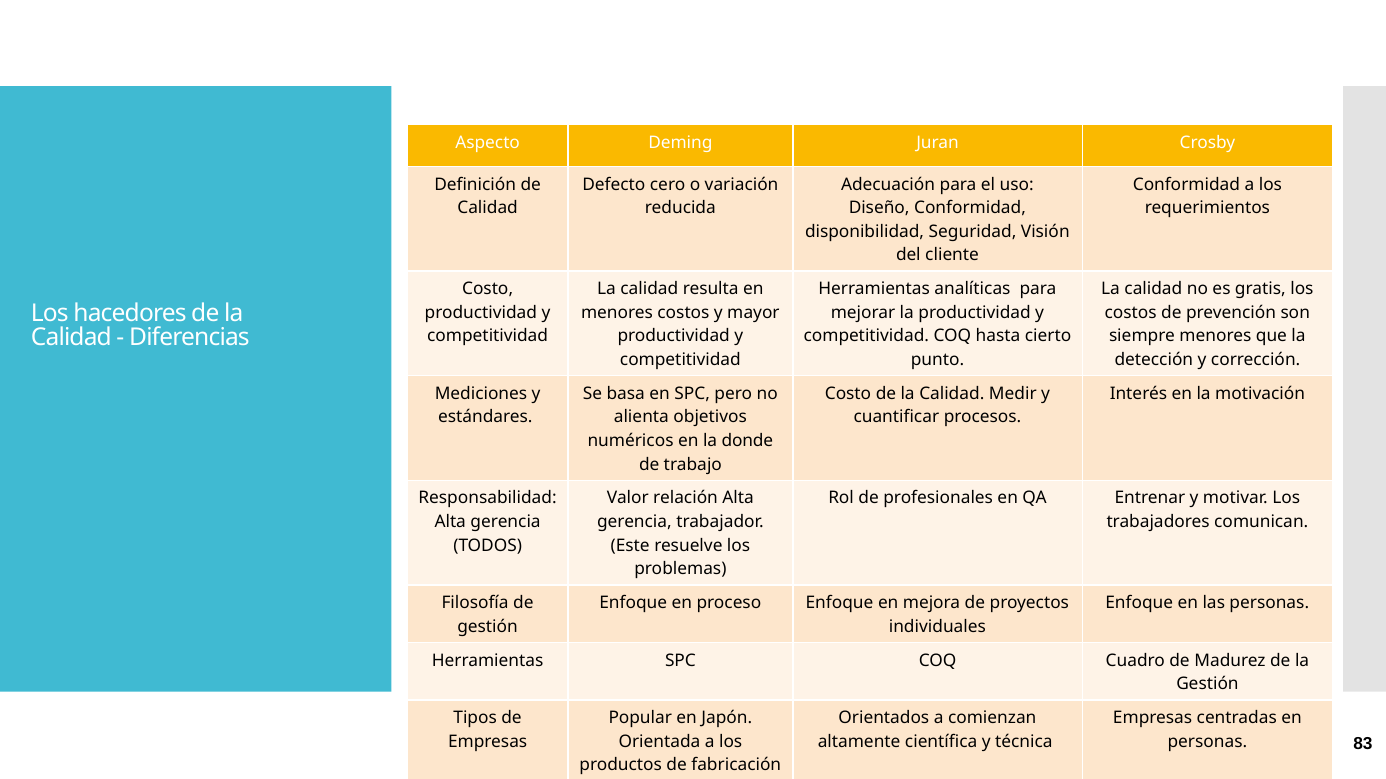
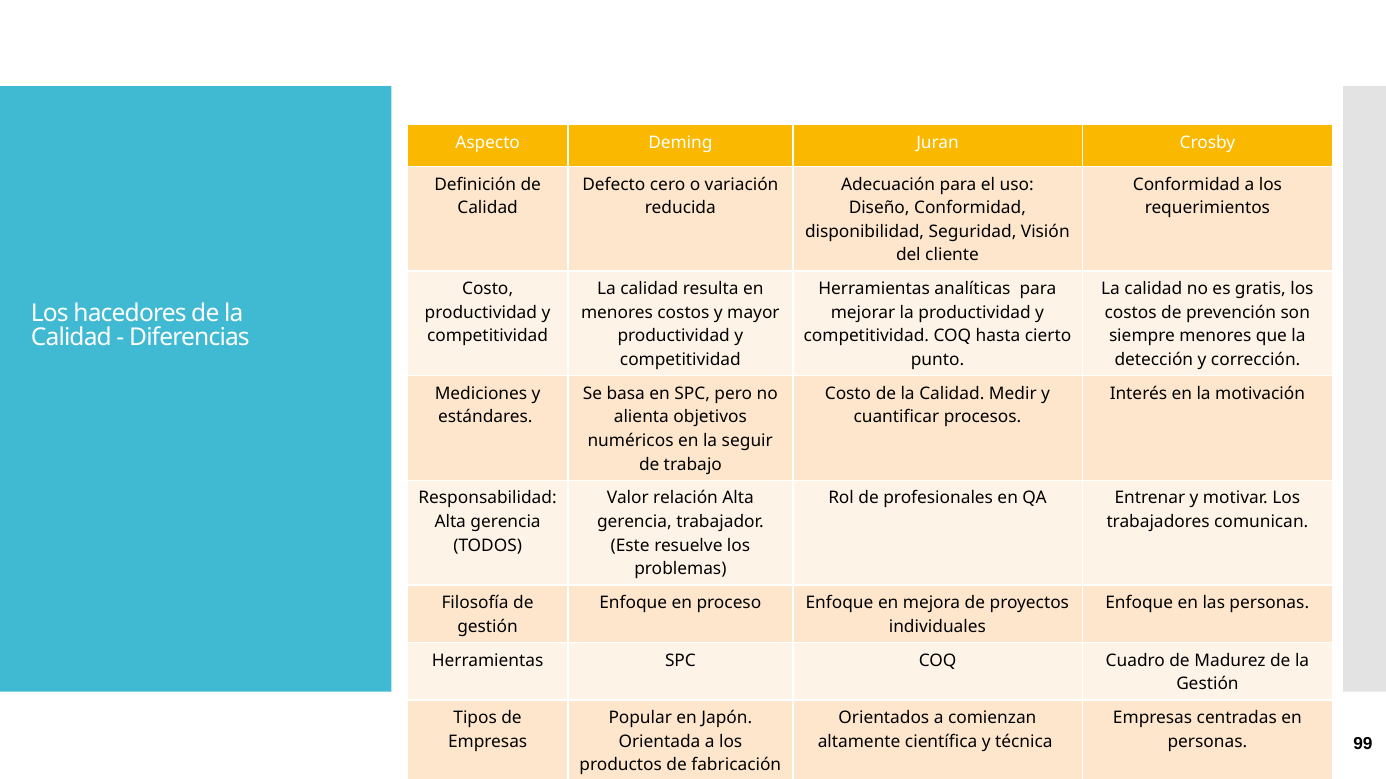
donde: donde -> seguir (747, 441)
83: 83 -> 99 (1363, 745)
